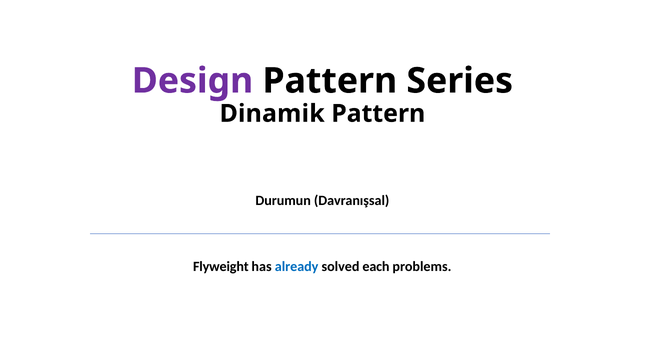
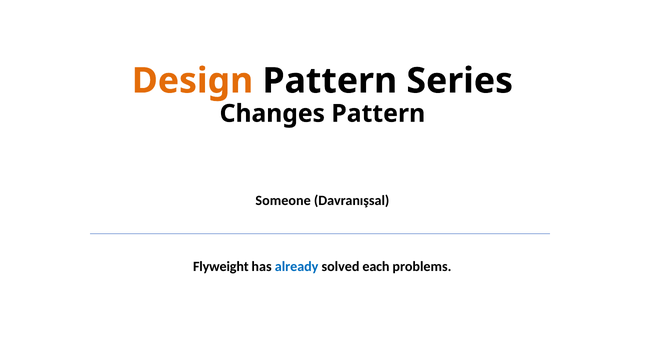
Design colour: purple -> orange (192, 81)
Dinamik: Dinamik -> Changes (272, 114)
Durumun: Durumun -> Someone (283, 201)
